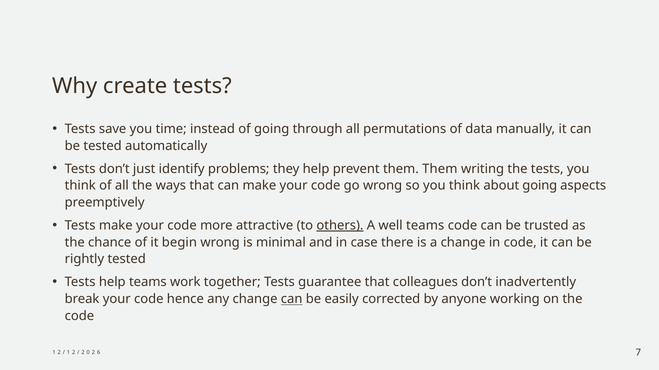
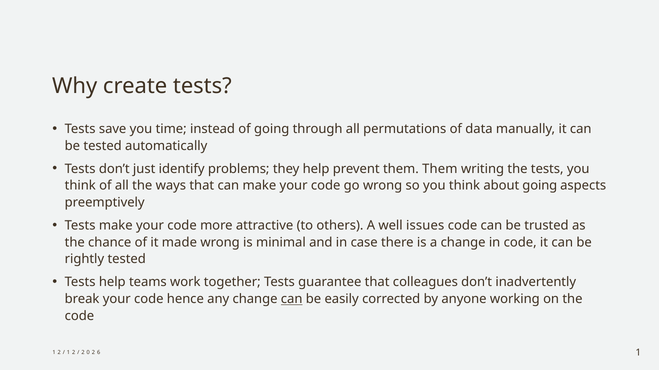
others underline: present -> none (340, 226)
well teams: teams -> issues (425, 226)
begin: begin -> made (179, 243)
6 7: 7 -> 1 (638, 353)
